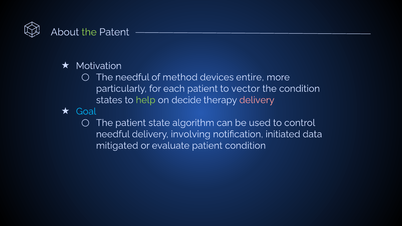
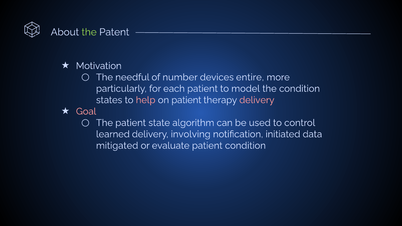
method: method -> number (180, 77)
vector: vector -> model (246, 89)
help colour: light green -> pink (146, 100)
on decide: decide -> patient (186, 100)
Goal colour: light blue -> pink (86, 111)
needful: needful -> learned (113, 134)
